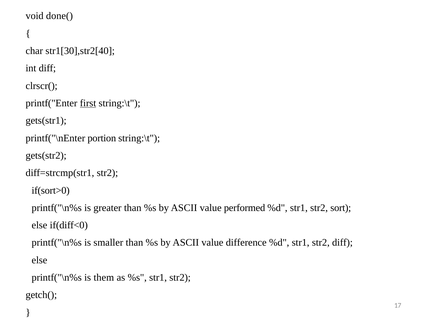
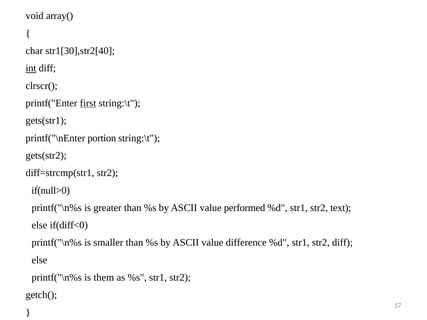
done(: done( -> array( (60, 16)
int underline: none -> present (31, 68)
if(sort>0: if(sort>0 -> if(null>0 (51, 191)
sort: sort -> text (341, 208)
